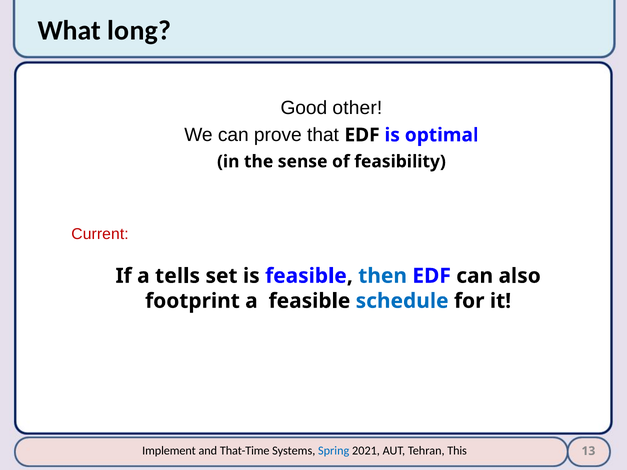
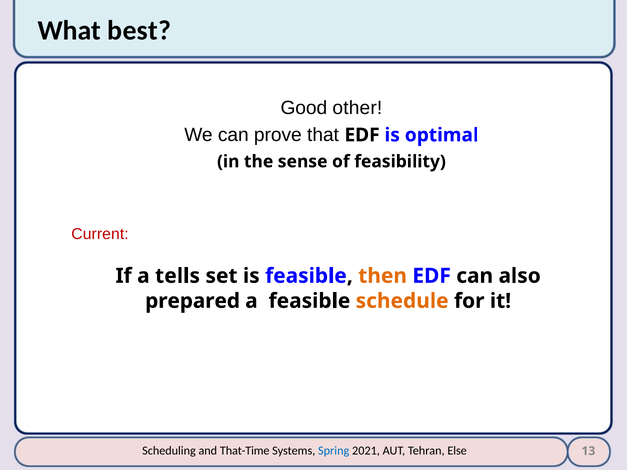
long: long -> best (139, 31)
then colour: blue -> orange (383, 276)
footprint: footprint -> prepared (193, 301)
schedule colour: blue -> orange (402, 301)
Implement: Implement -> Scheduling (169, 451)
This: This -> Else (457, 451)
